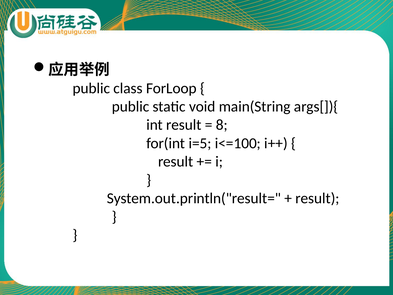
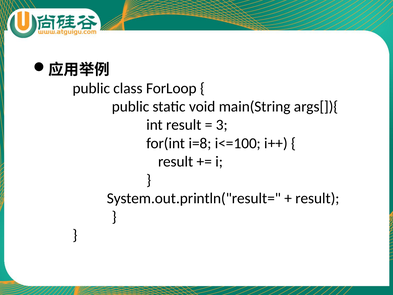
8: 8 -> 3 (222, 125)
i=5: i=5 -> i=8 (200, 143)
